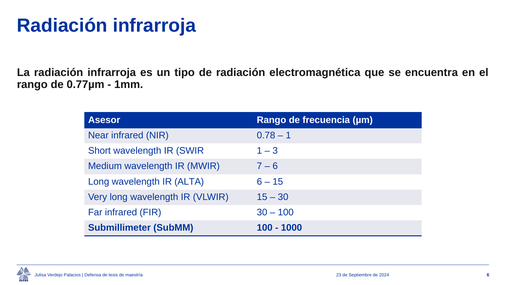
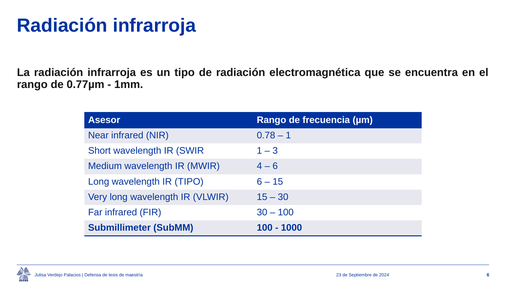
7: 7 -> 4 (259, 166)
IR ALTA: ALTA -> TIPO (189, 181)
